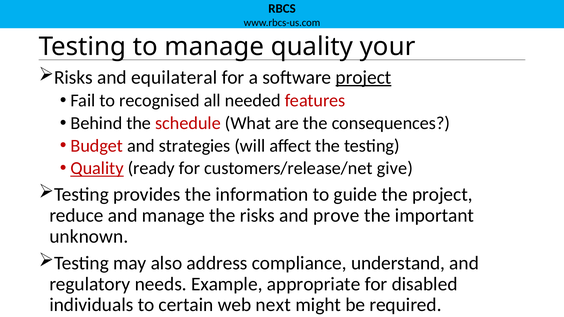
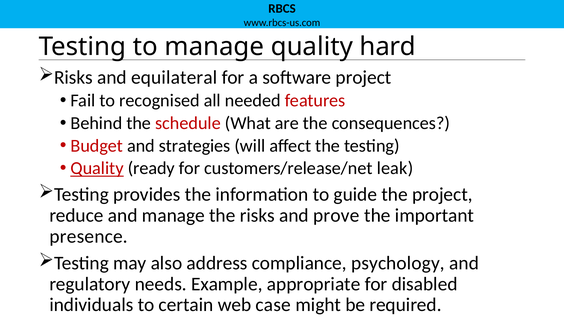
your: your -> hard (388, 47)
project underline: present -> none (363, 77)
give: give -> leak (395, 168)
unknown: unknown -> presence (89, 236)
understand: understand -> psychology (398, 263)
next: next -> case (273, 305)
